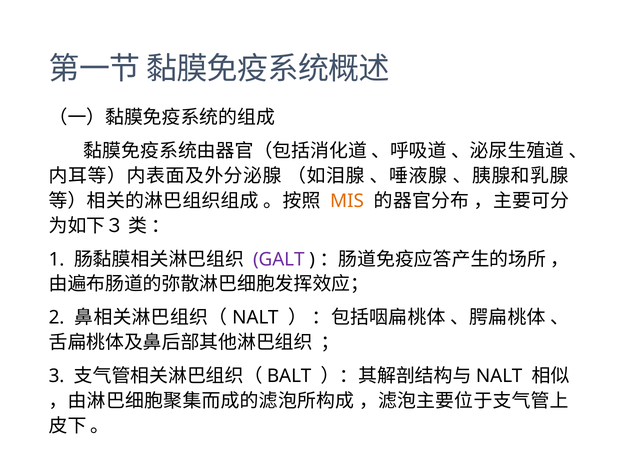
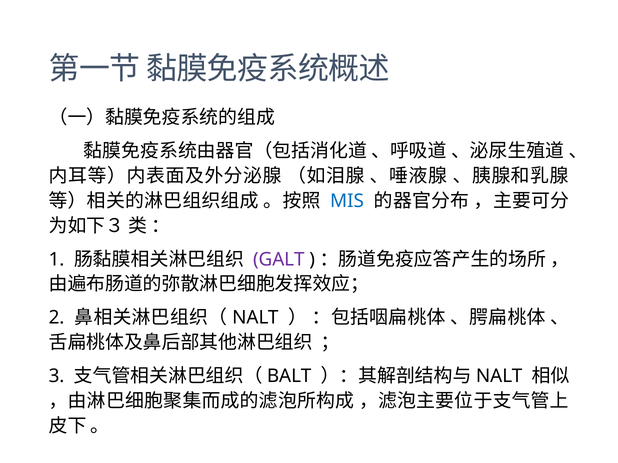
MIS colour: orange -> blue (347, 201)
